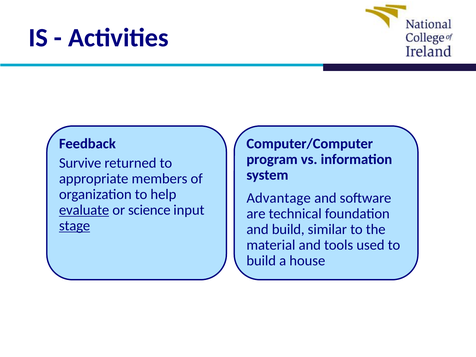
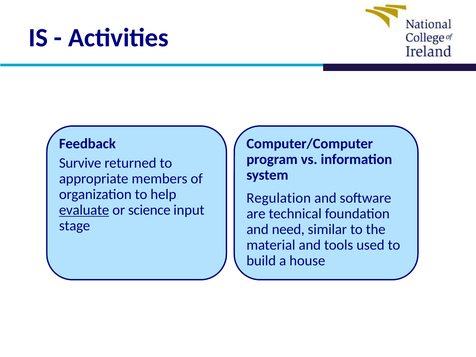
Advantage: Advantage -> Regulation (279, 198)
stage underline: present -> none (75, 226)
and build: build -> need (288, 229)
